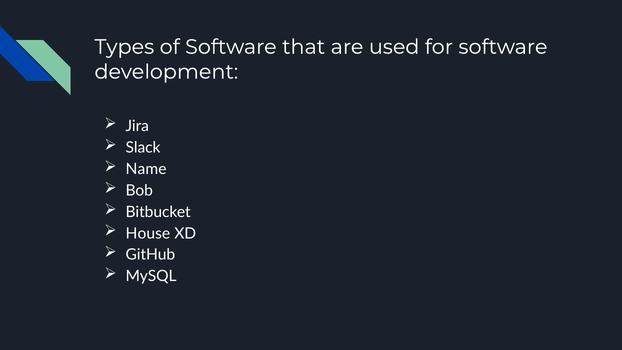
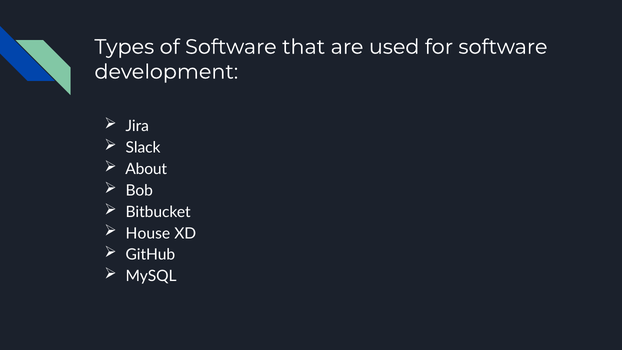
Name: Name -> About (146, 169)
